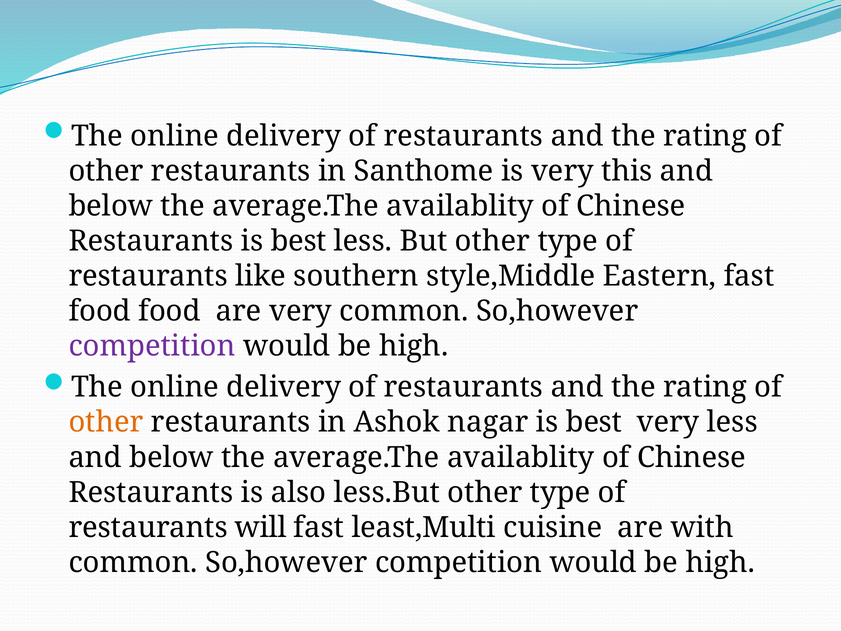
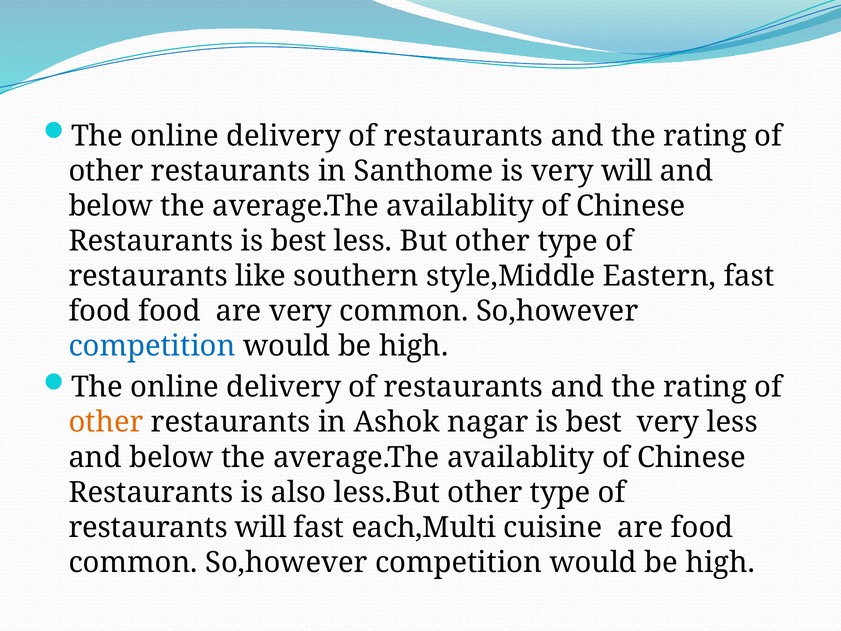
very this: this -> will (627, 171)
competition colour: purple -> blue (152, 346)
least,Multi: least,Multi -> each,Multi (424, 527)
are with: with -> food (702, 527)
